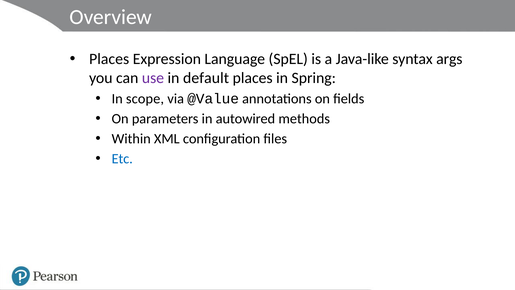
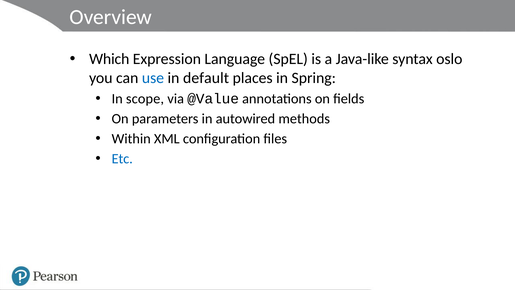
Places: Places -> Which (109, 59)
args: args -> oslo (449, 59)
use colour: purple -> blue (153, 78)
